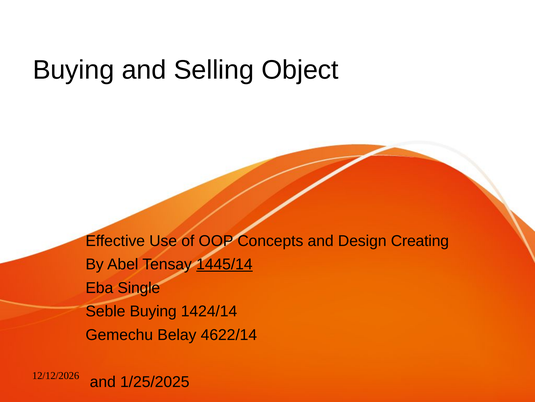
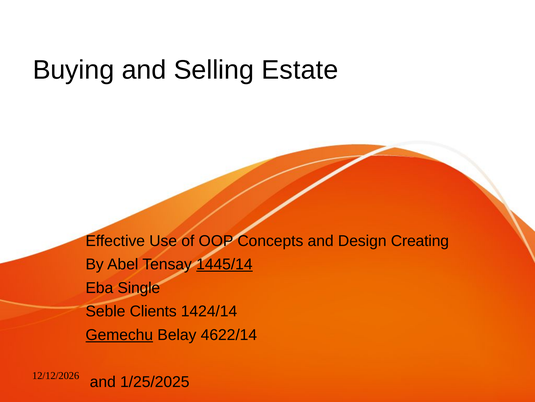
Object: Object -> Estate (300, 70)
Seble Buying: Buying -> Clients (153, 311)
Gemechu underline: none -> present (119, 334)
